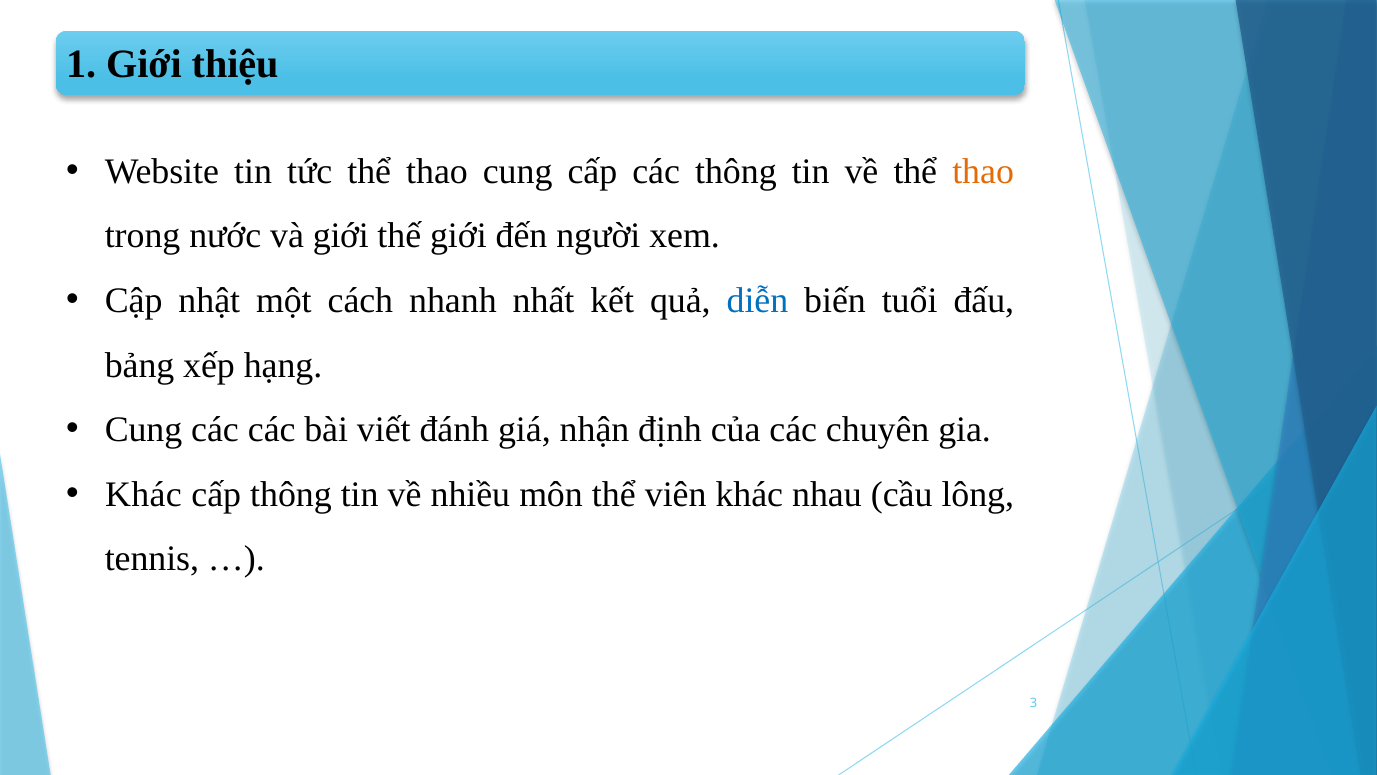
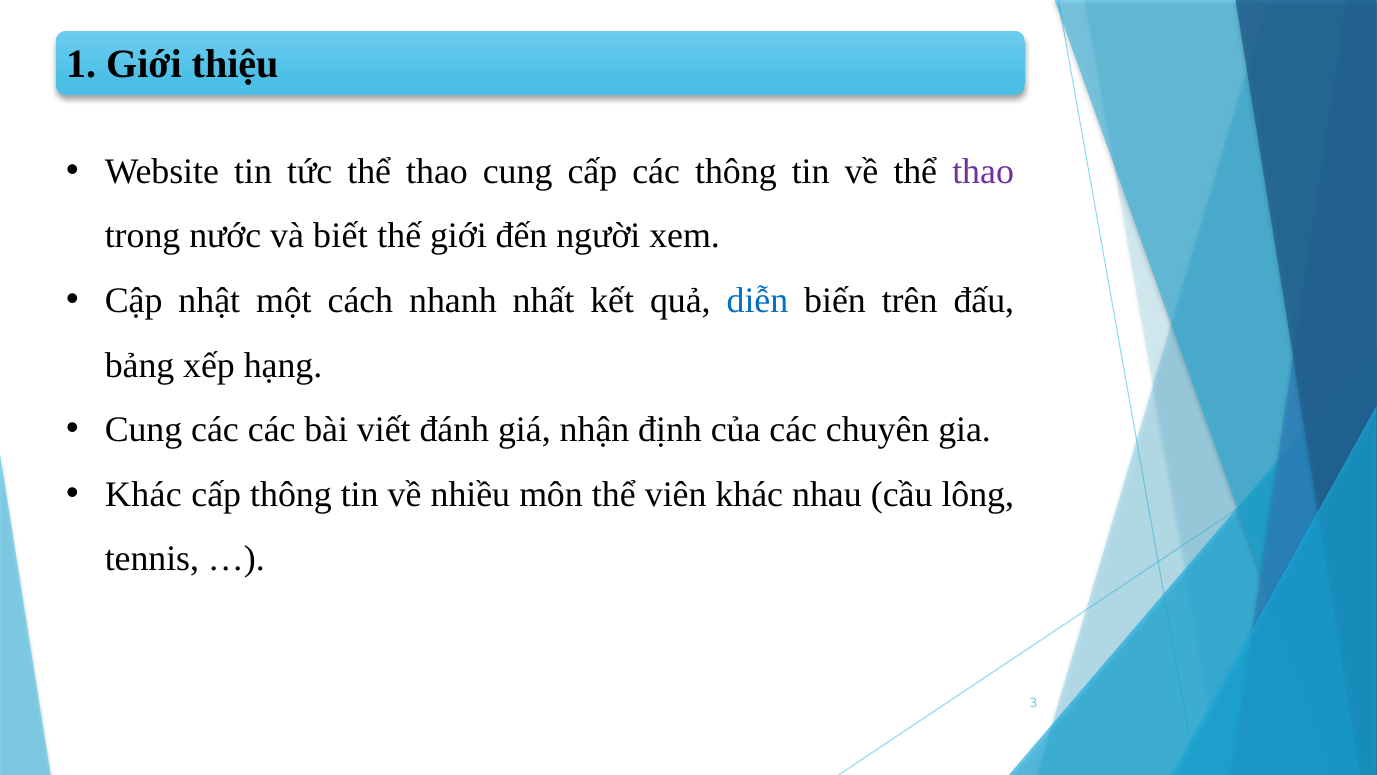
thao colour: orange -> purple (983, 171)
và giới: giới -> biết (341, 236)
tuổi: tuổi -> trên (910, 301)
